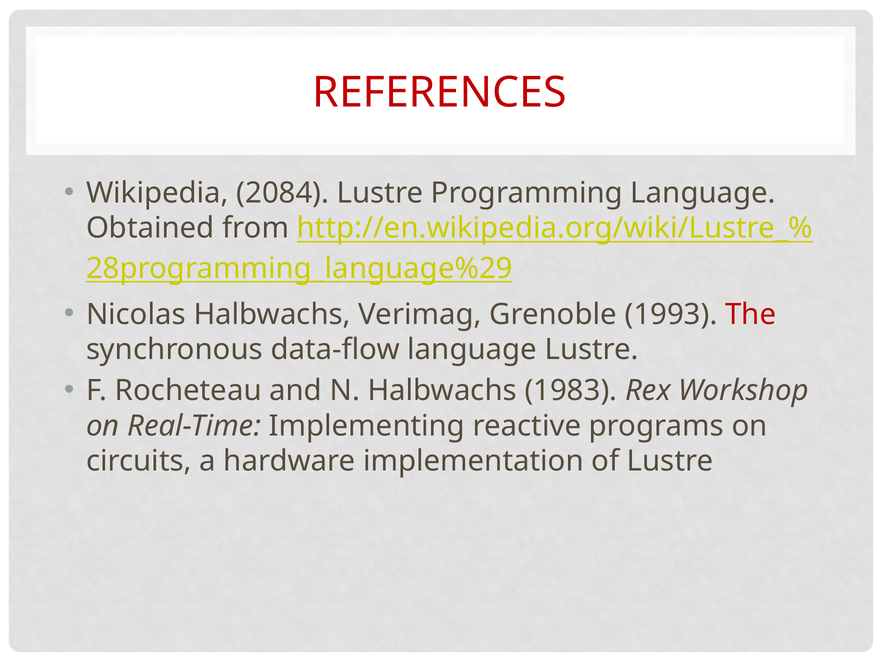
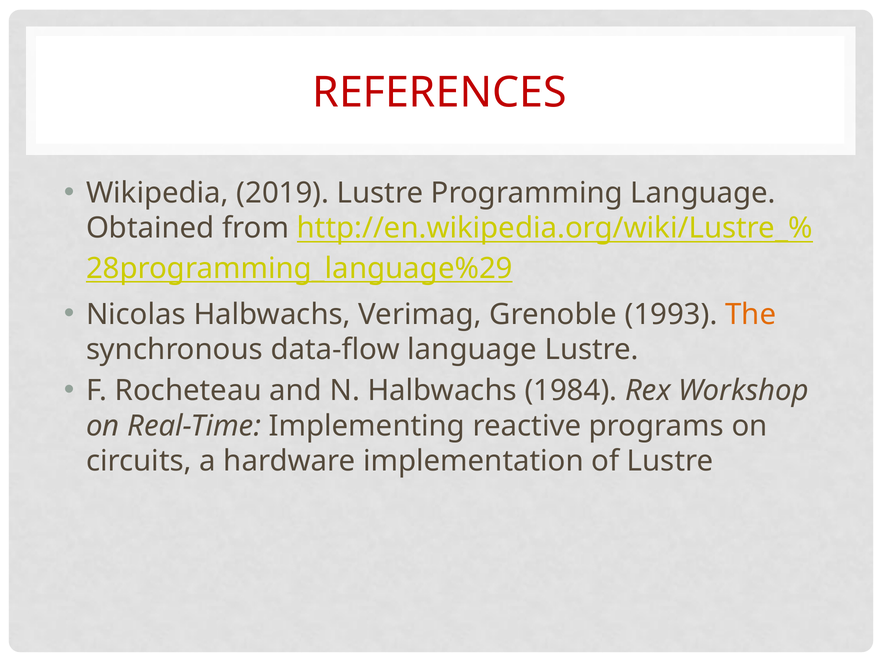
2084: 2084 -> 2019 (283, 193)
The colour: red -> orange (751, 315)
1983: 1983 -> 1984 (571, 391)
